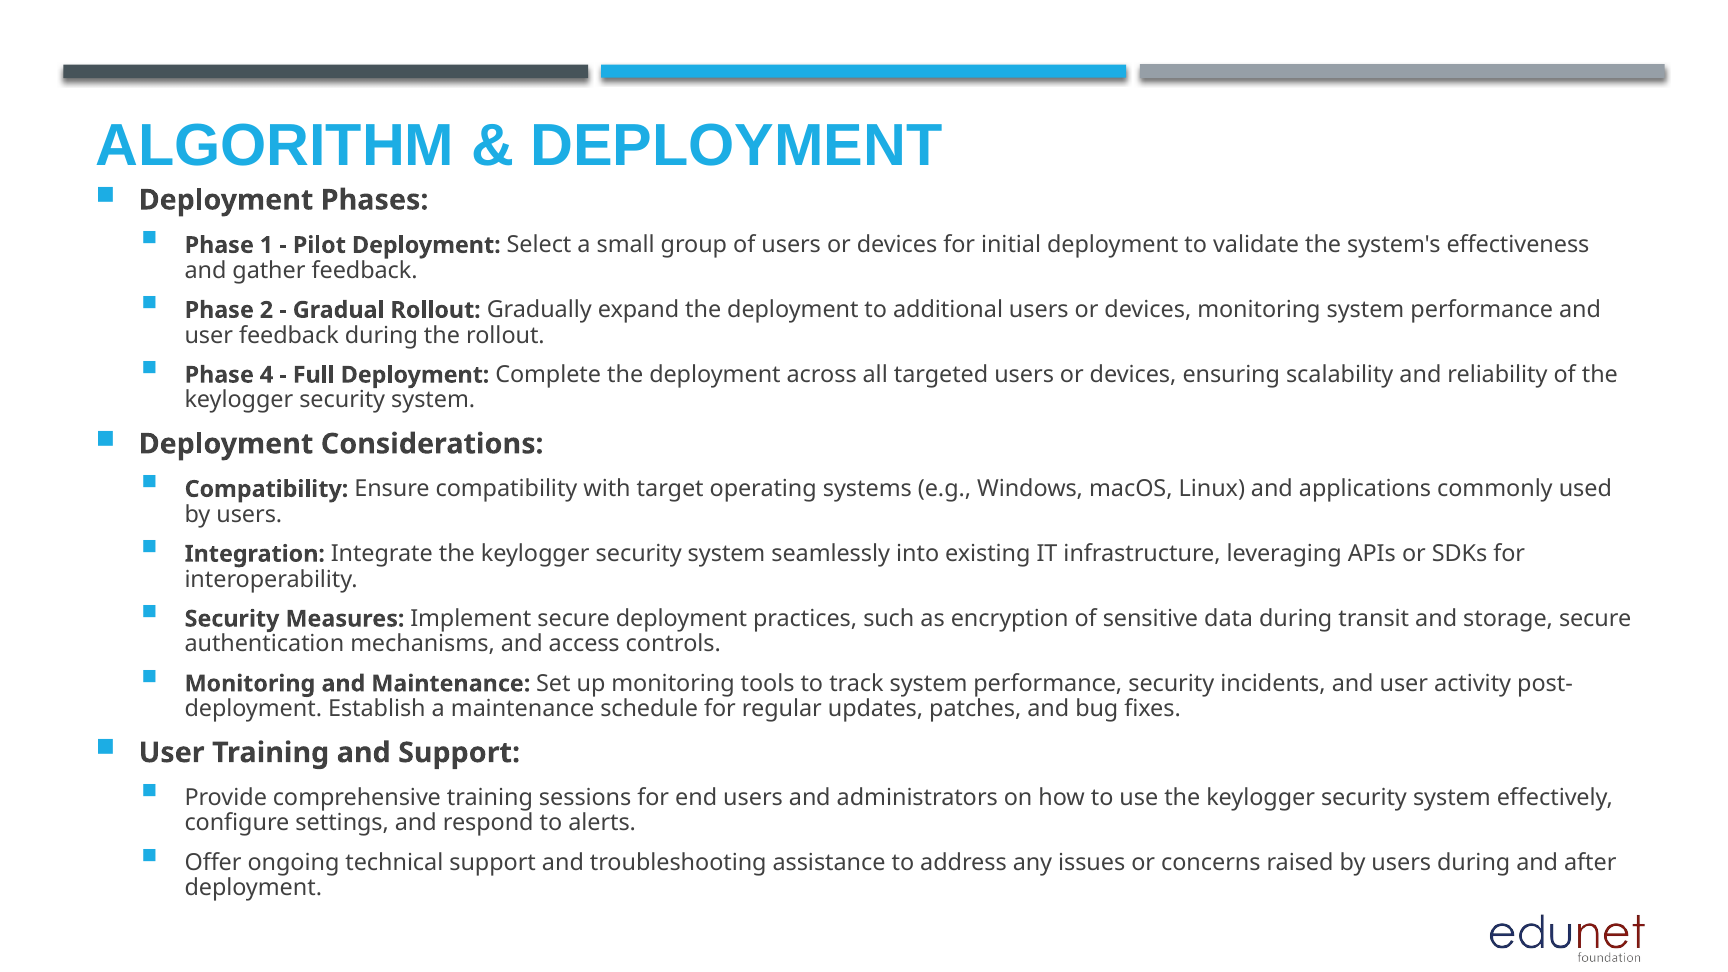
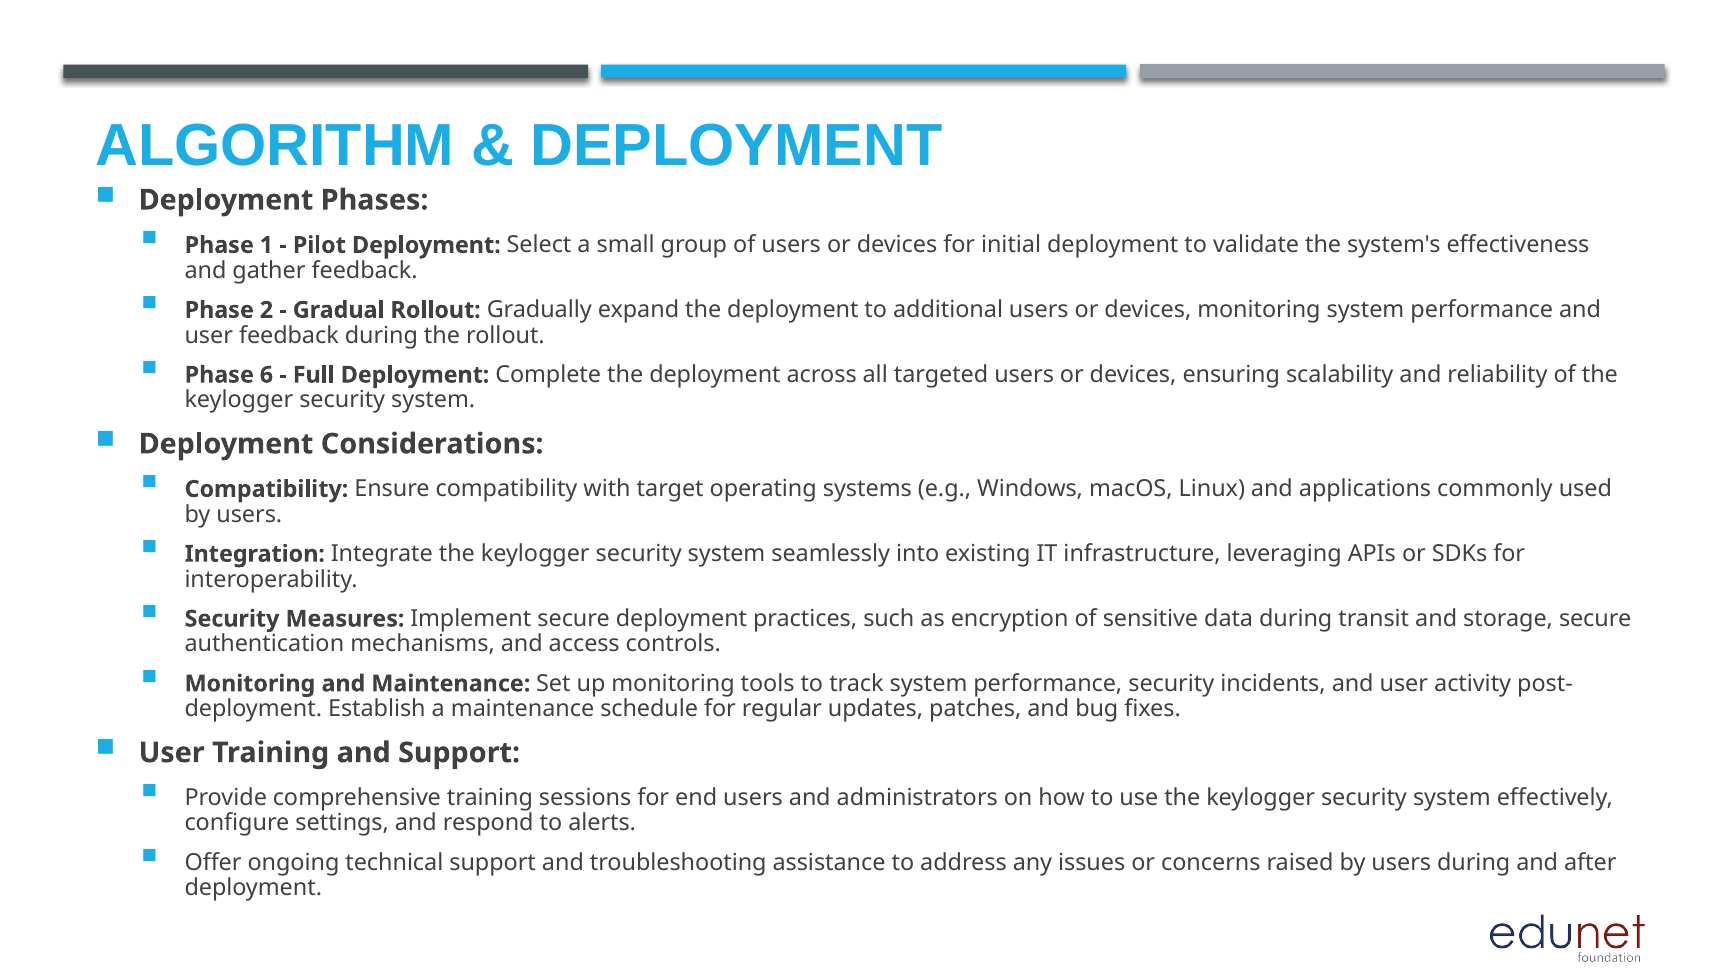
4: 4 -> 6 (266, 375)
